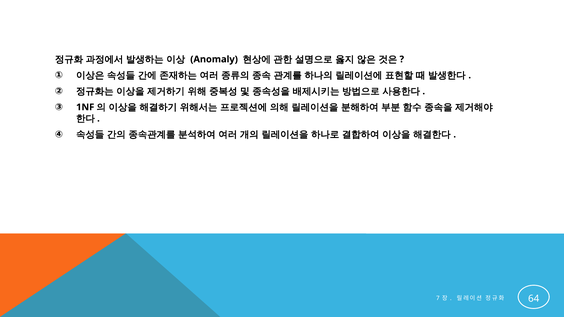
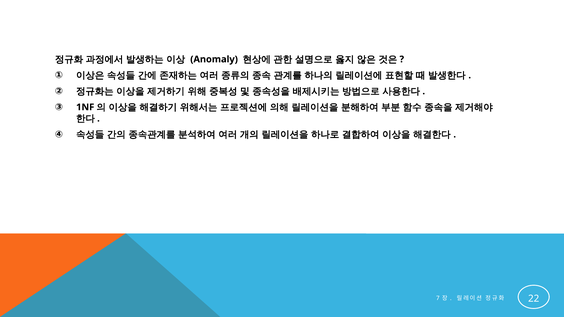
64: 64 -> 22 (534, 299)
